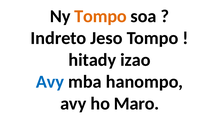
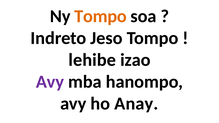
hitady: hitady -> lehibe (92, 60)
Avy colour: blue -> purple (50, 82)
Maro: Maro -> Anay (136, 104)
